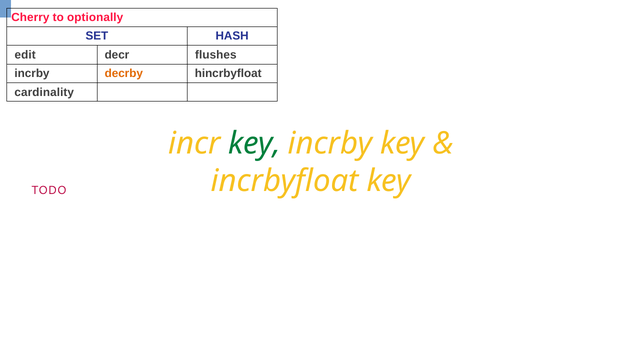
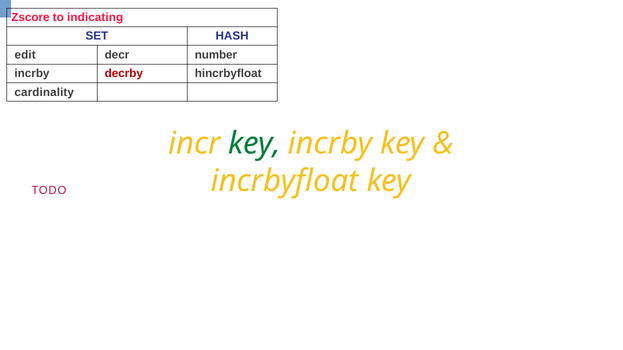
Cherry: Cherry -> Zscore (30, 17)
optionally: optionally -> indicating (95, 17)
flushes: flushes -> number (216, 55)
decrby colour: orange -> red (124, 74)
